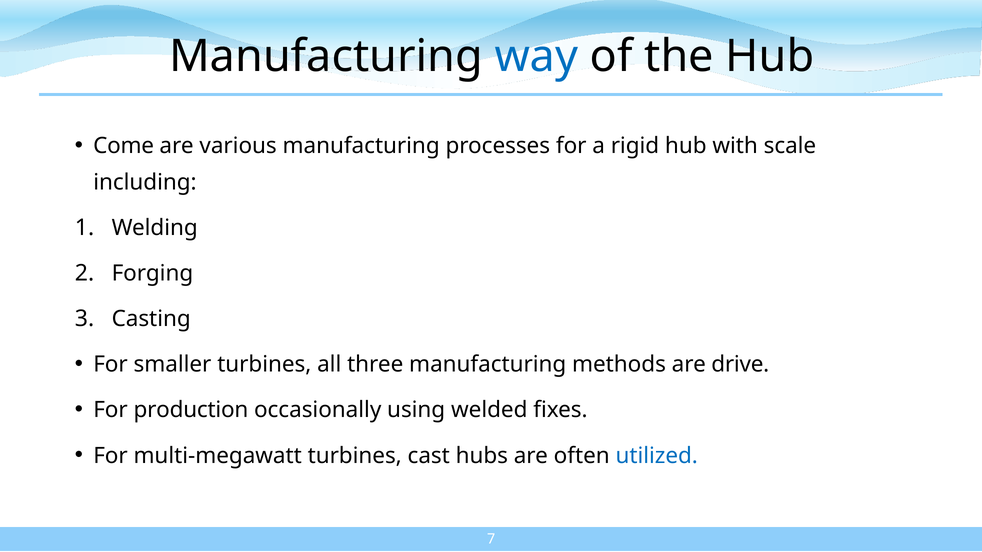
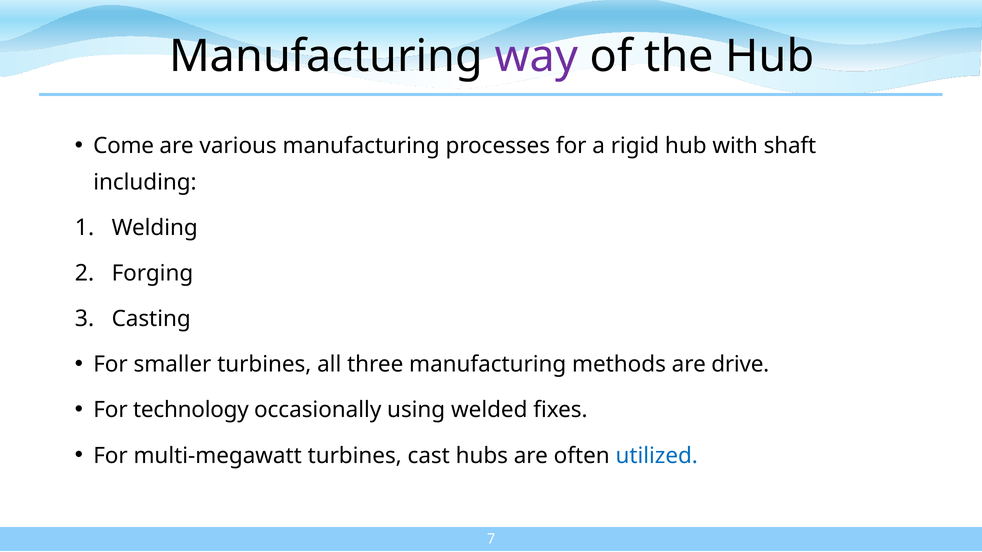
way colour: blue -> purple (536, 57)
scale: scale -> shaft (790, 146)
production: production -> technology (191, 410)
